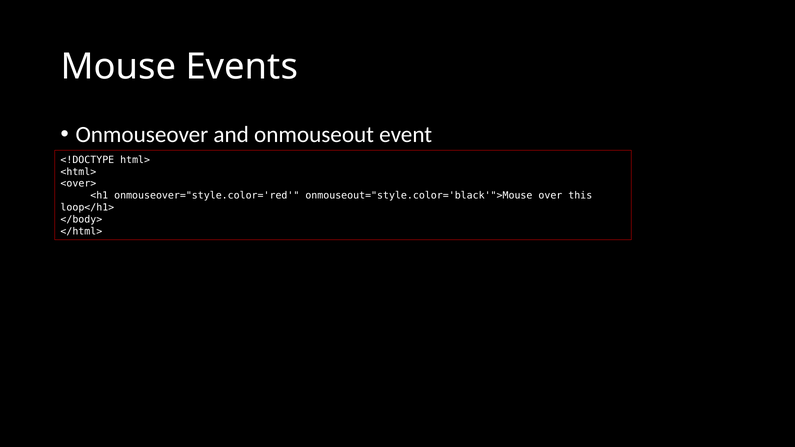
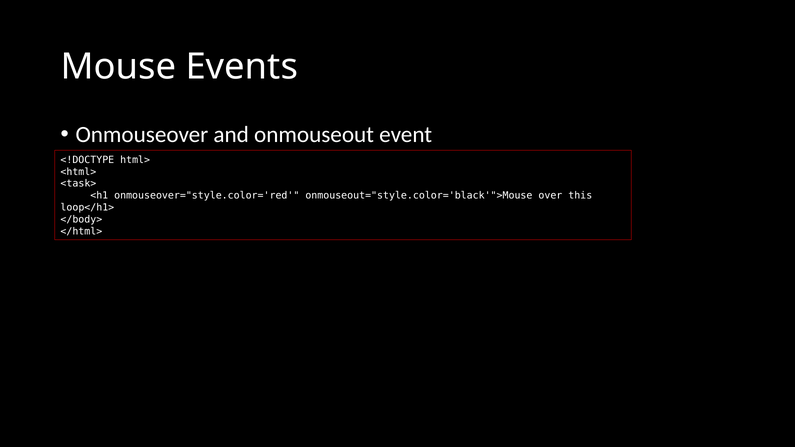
<over>: <over> -> <task> (78, 184)
